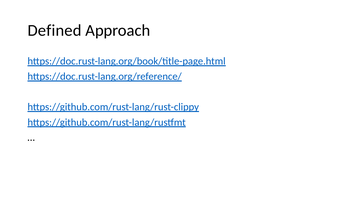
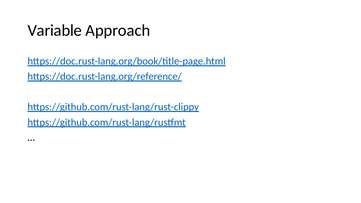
Defined: Defined -> Variable (55, 30)
